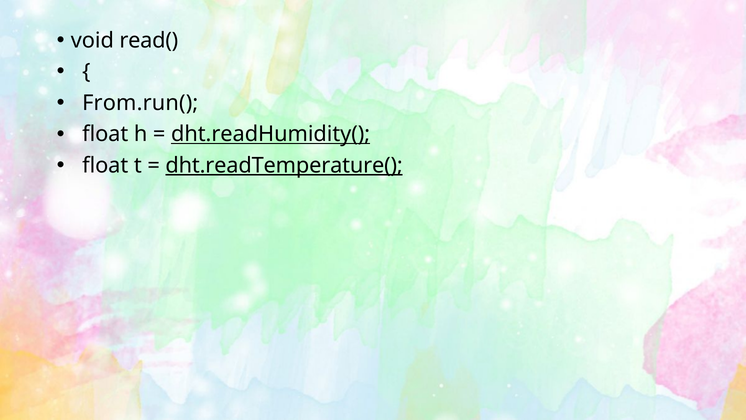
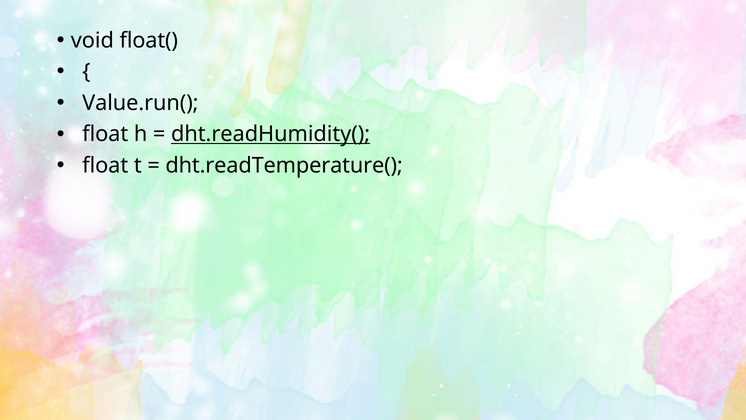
read(: read( -> float( (149, 40)
From.run(: From.run( -> Value.run( (140, 103)
dht.readTemperature( underline: present -> none (284, 165)
